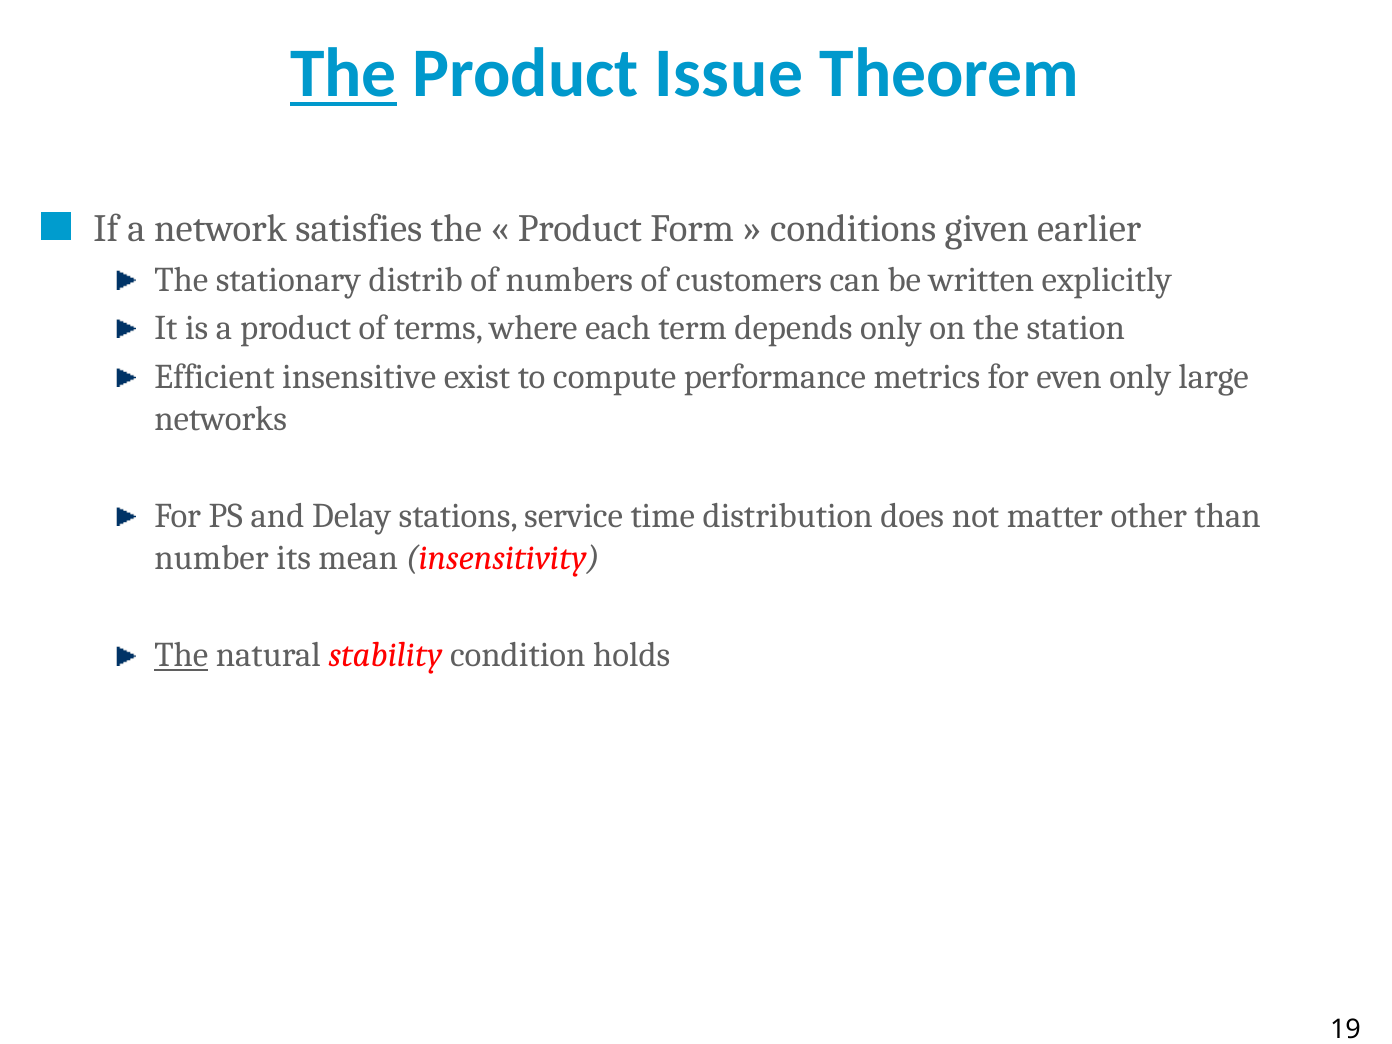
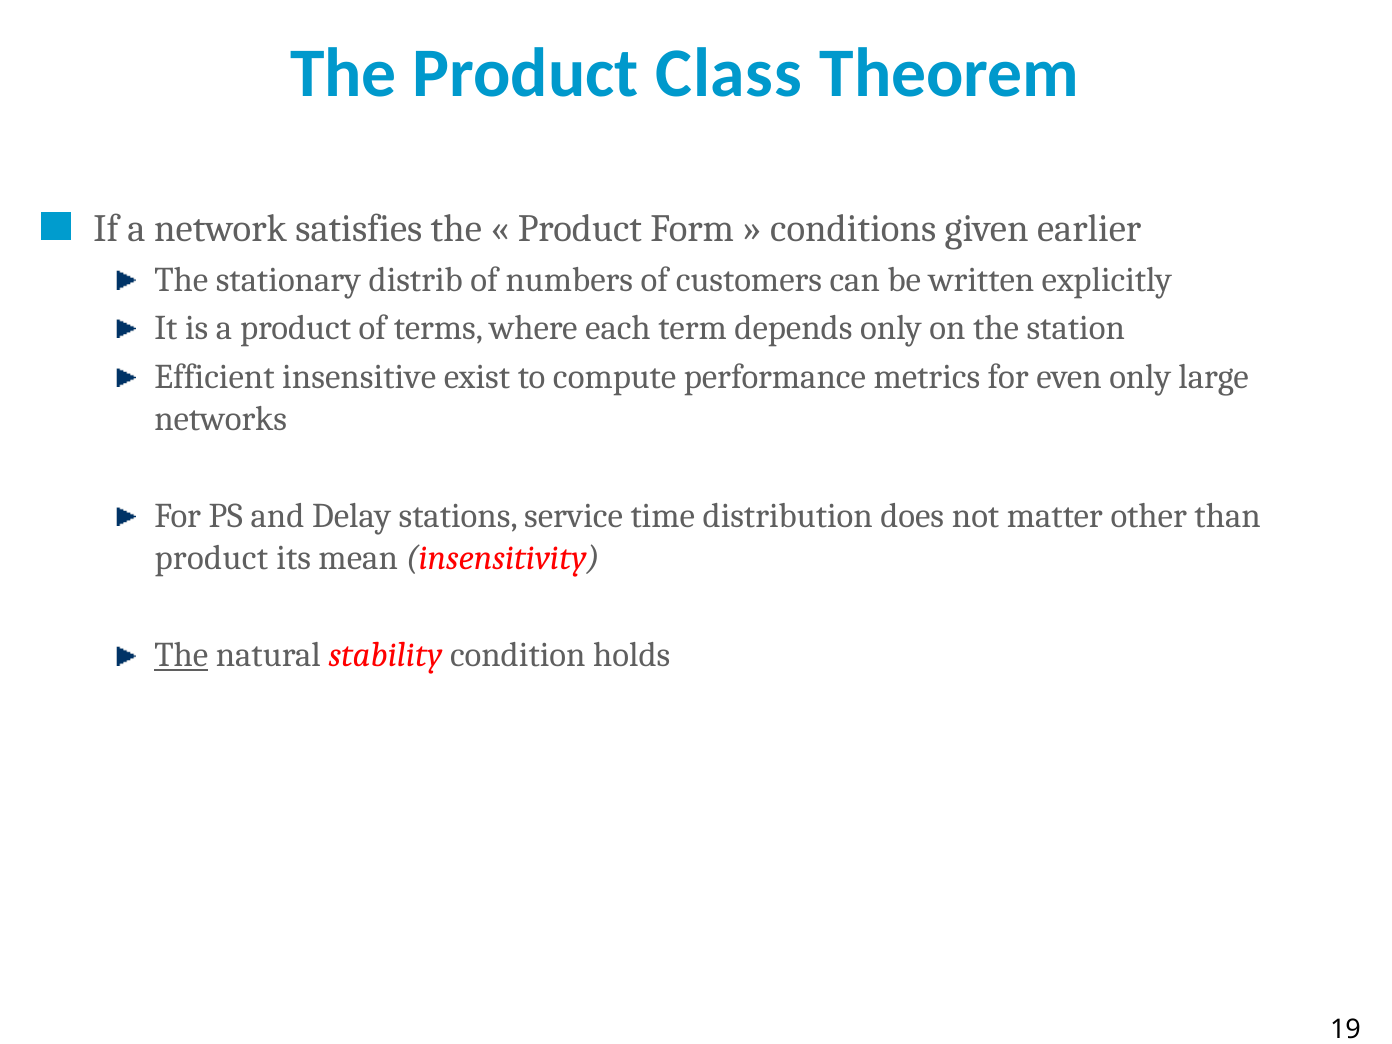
The underline: present -> none (343, 74)
Issue: Issue -> Class (729, 74)
number: number -> product (211, 558)
